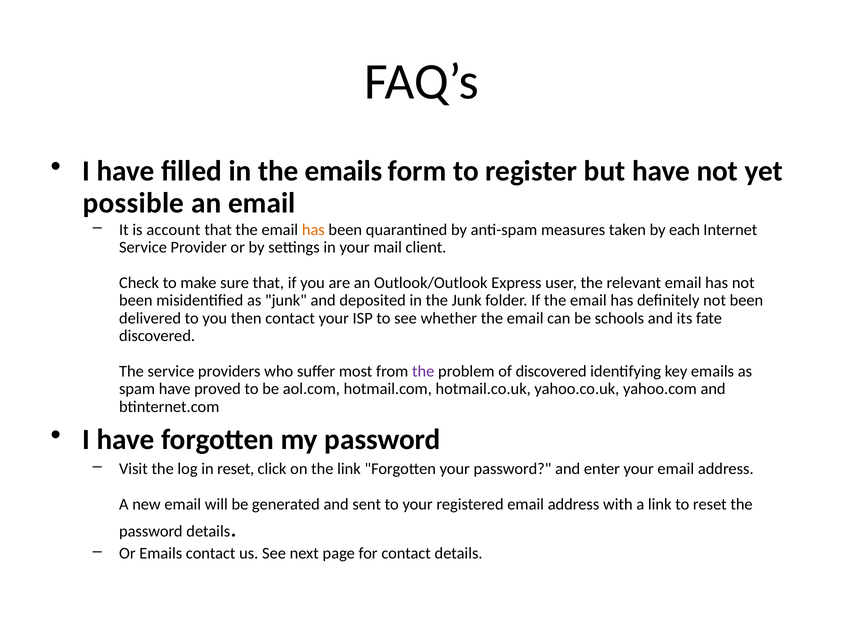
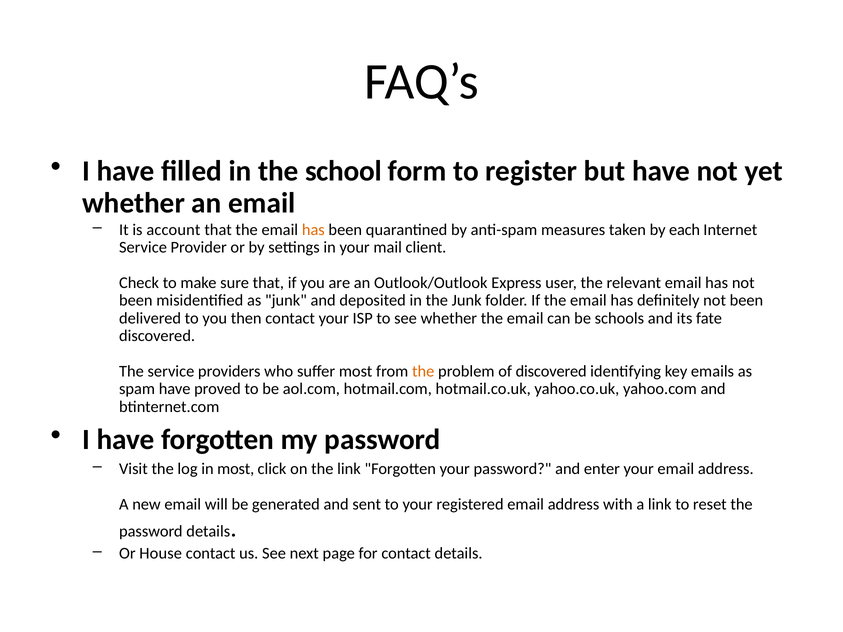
the emails: emails -> school (343, 171)
possible: possible -> whether (134, 203)
the colour: purple -> orange (423, 371)
in reset: reset -> most (236, 469)
Or Emails: Emails -> House (161, 554)
